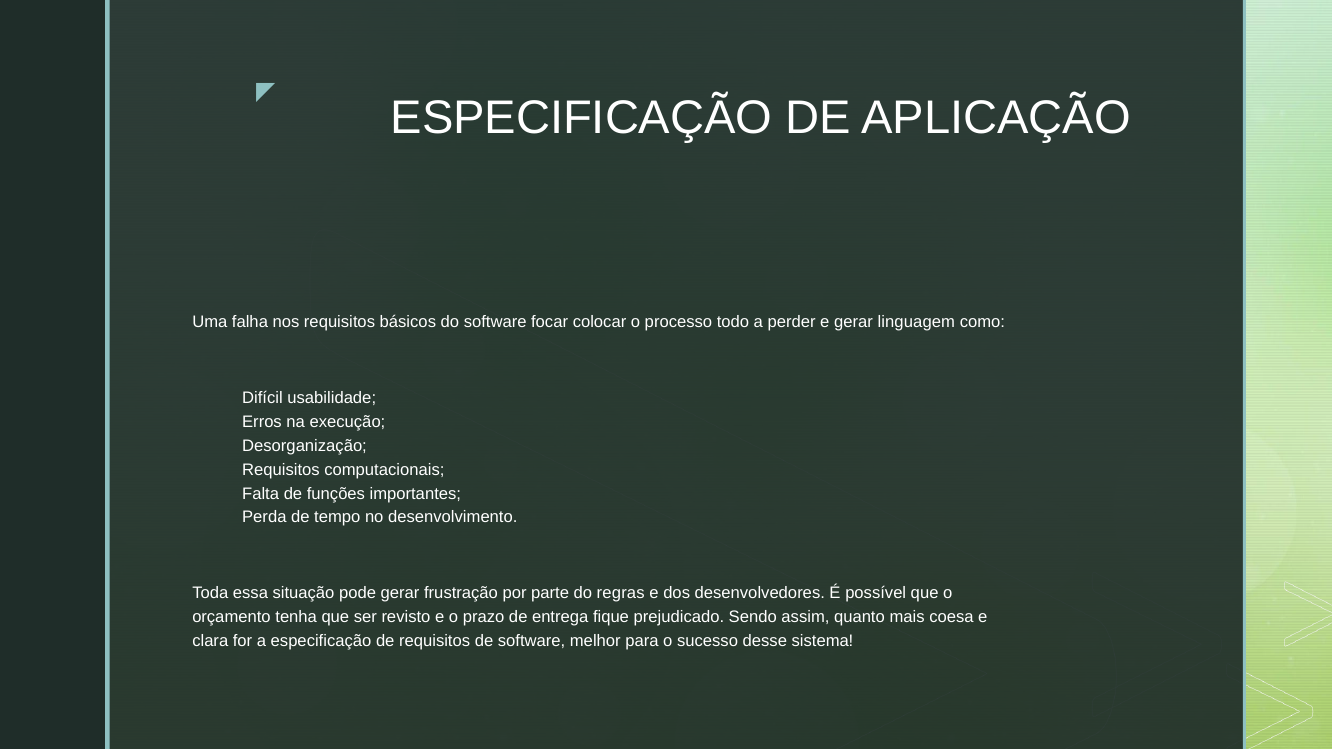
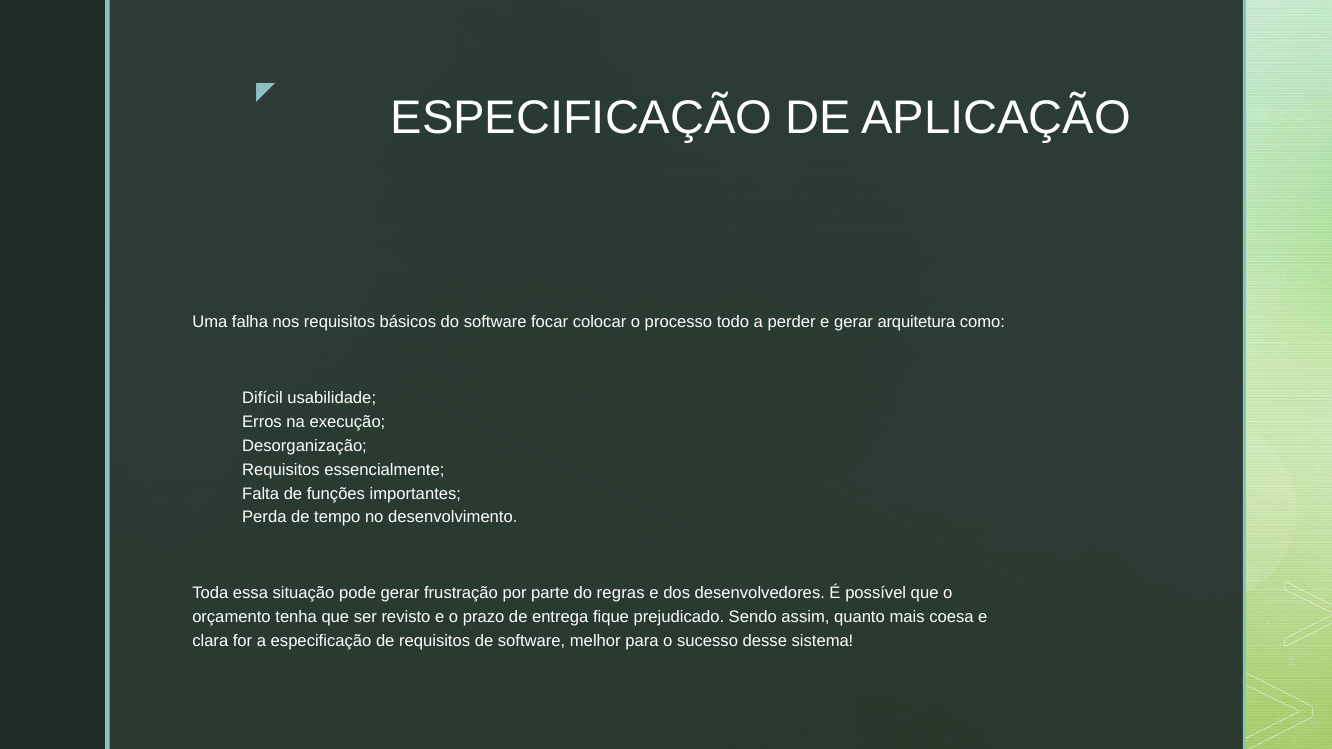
linguagem: linguagem -> arquitetura (916, 322)
computacionais: computacionais -> essencialmente (384, 470)
